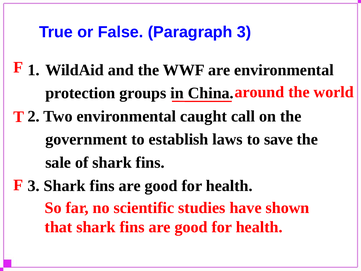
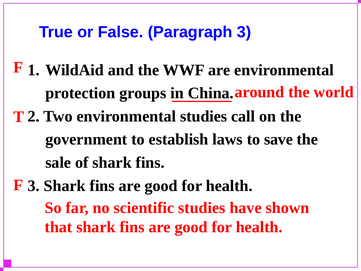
environmental caught: caught -> studies (204, 116)
